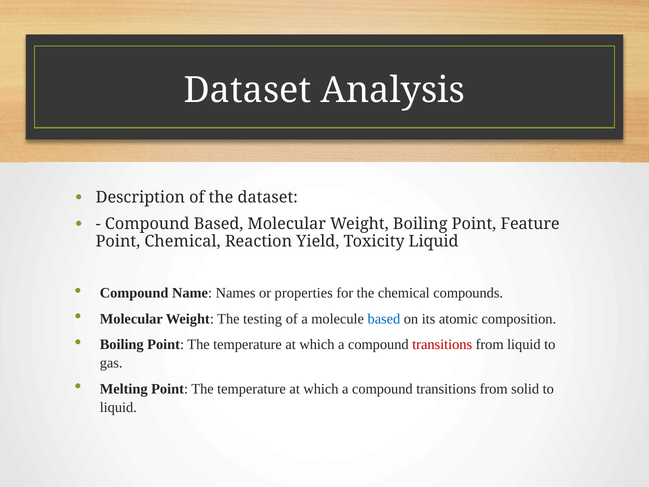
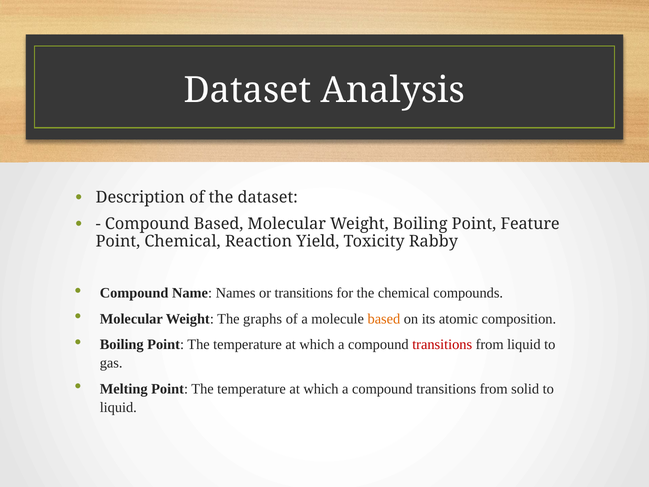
Toxicity Liquid: Liquid -> Rabby (433, 241)
or properties: properties -> transitions (304, 293)
testing: testing -> graphs (263, 319)
based colour: blue -> orange (384, 319)
